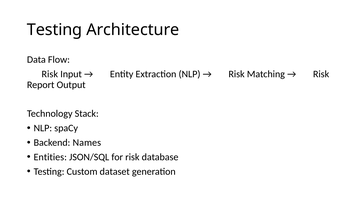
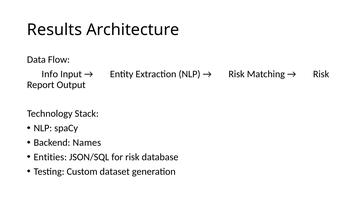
Testing: Testing -> Results (55, 30)
Risk: Risk -> Info (50, 74)
